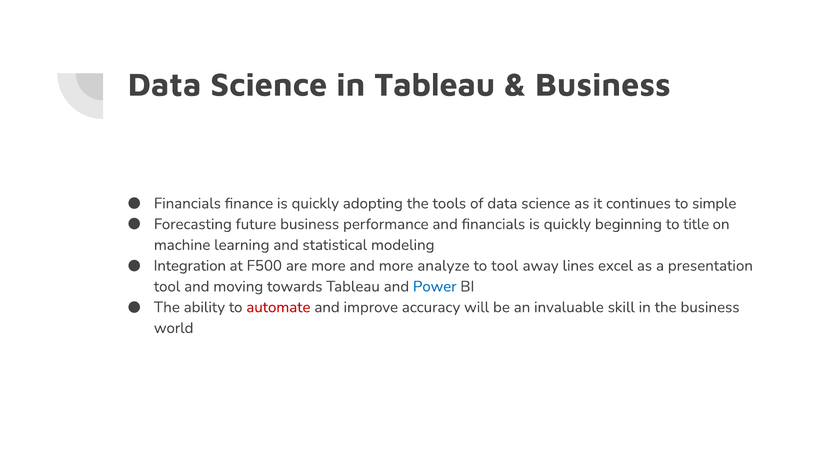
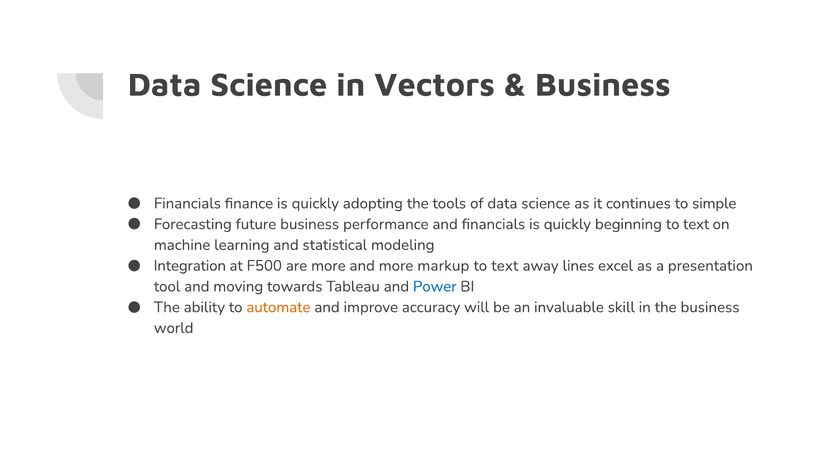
in Tableau: Tableau -> Vectors (435, 85)
beginning to title: title -> text (696, 224)
analyze: analyze -> markup (443, 266)
tool: tool -> text (505, 266)
automate colour: red -> orange (278, 307)
